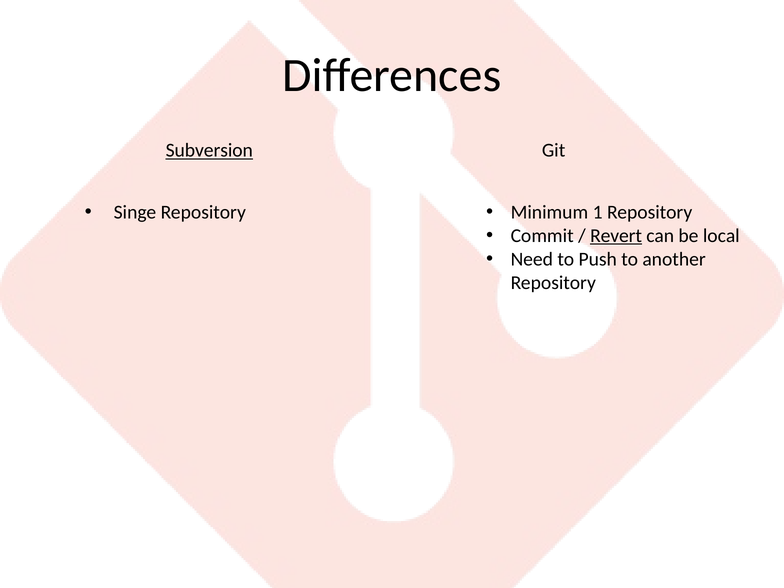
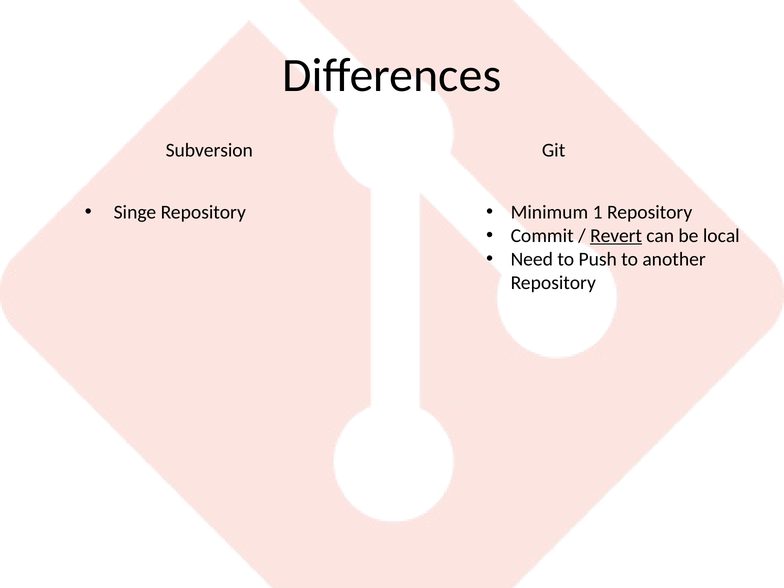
Subversion underline: present -> none (209, 150)
